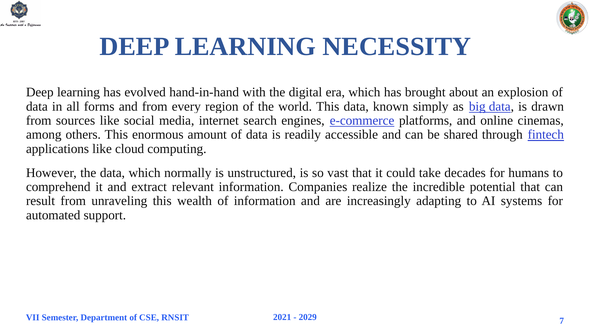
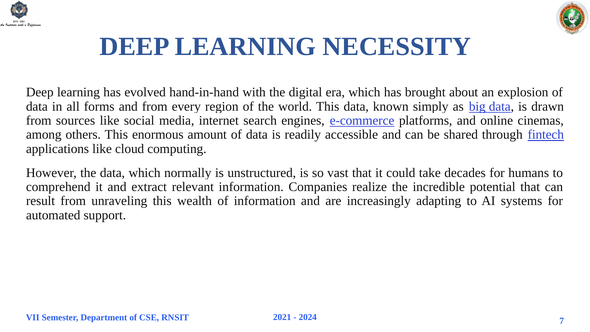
2029: 2029 -> 2024 (308, 317)
